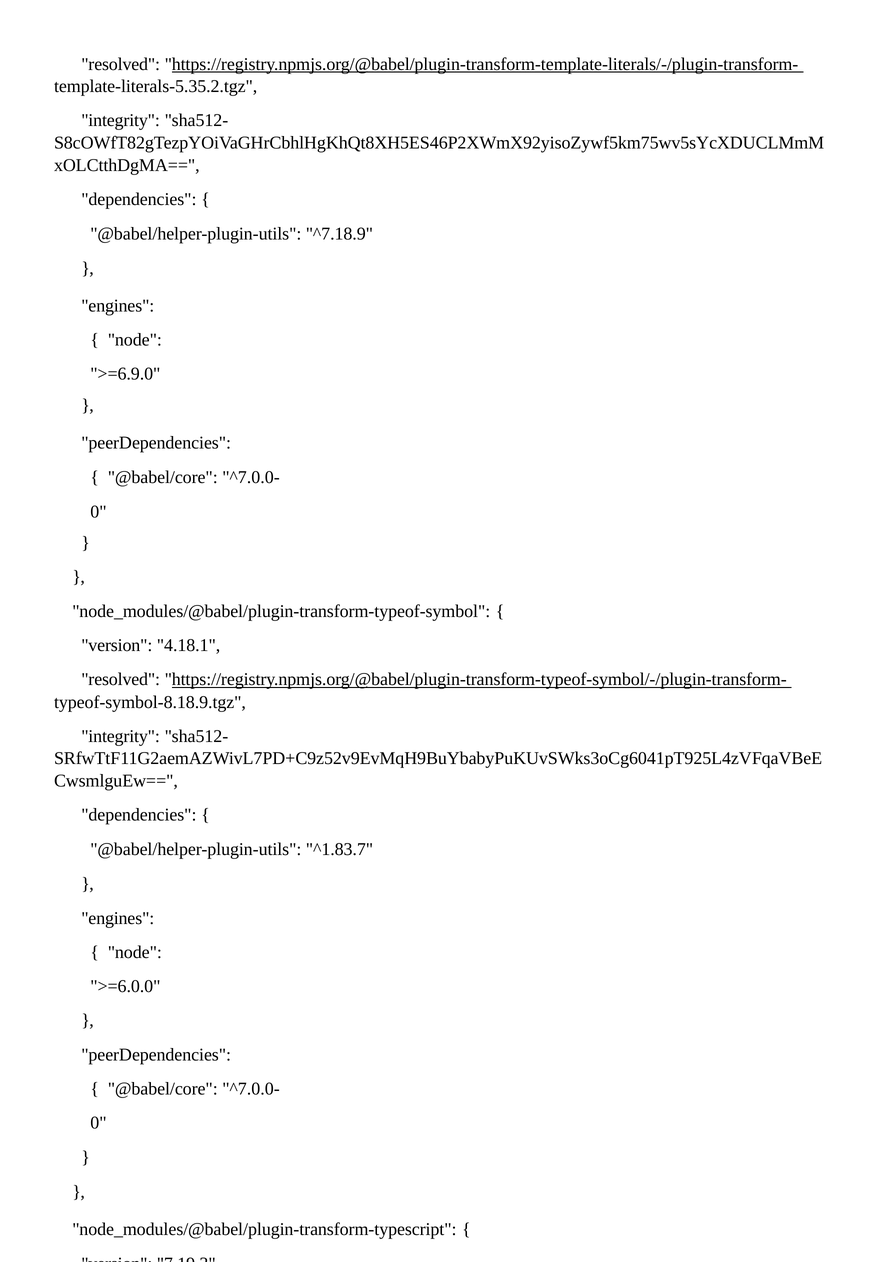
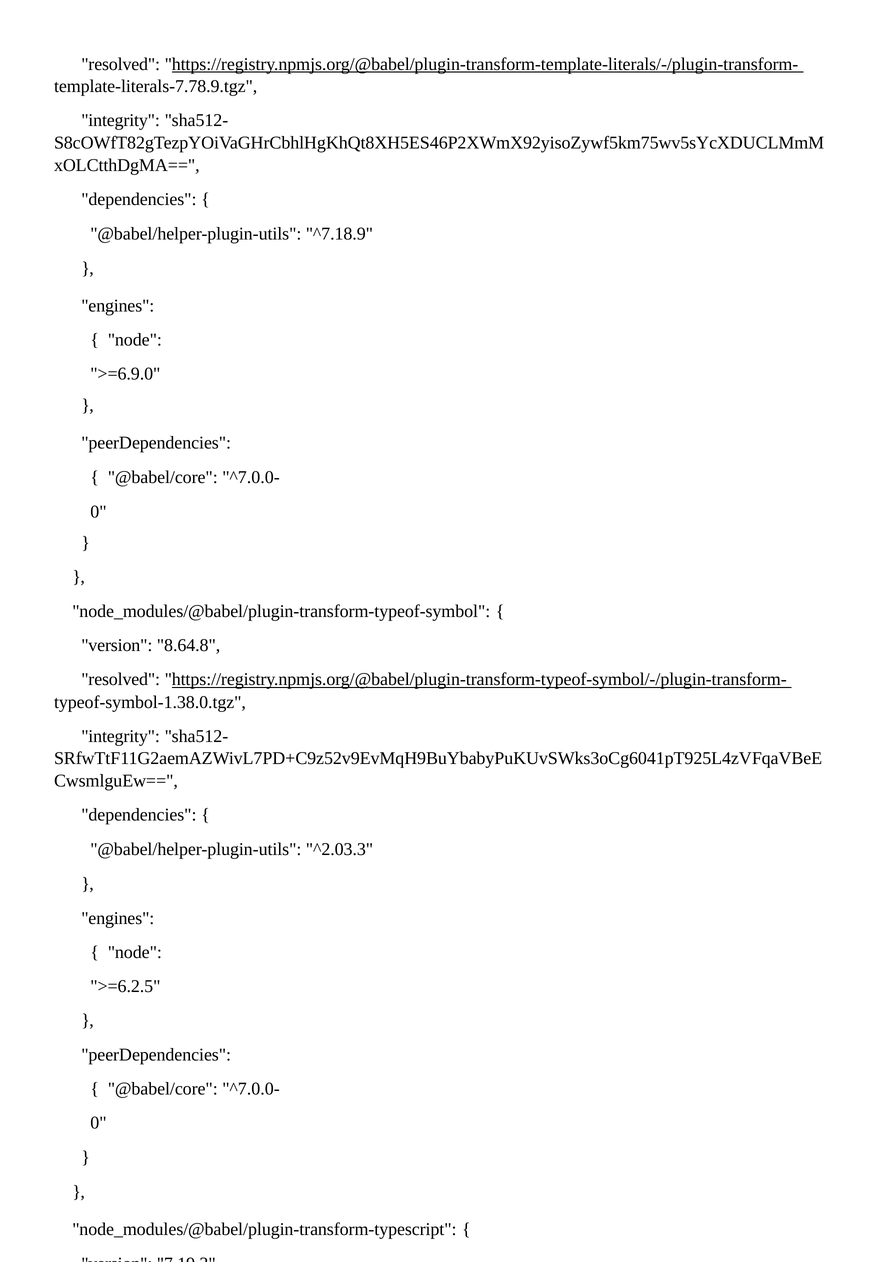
template-literals-5.35.2.tgz: template-literals-5.35.2.tgz -> template-literals-7.78.9.tgz (156, 86)
4.18.1: 4.18.1 -> 8.64.8 (189, 645)
typeof-symbol-8.18.9.tgz: typeof-symbol-8.18.9.tgz -> typeof-symbol-1.38.0.tgz (150, 702)
^1.83.7: ^1.83.7 -> ^2.03.3 (339, 850)
>=6.0.0: >=6.0.0 -> >=6.2.5 (125, 986)
